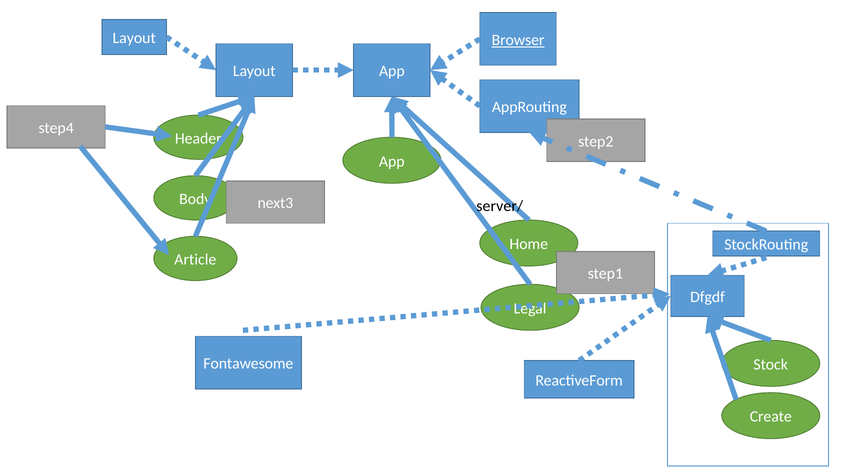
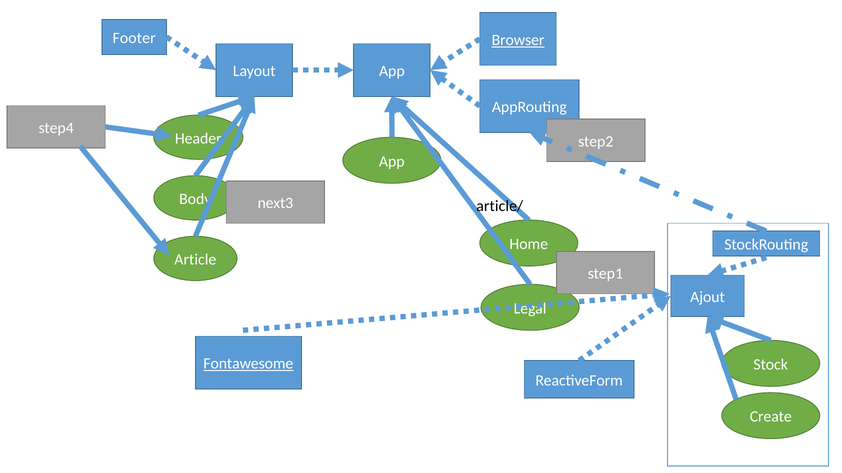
Layout: Layout -> Footer (134, 38)
server/: server/ -> article/ (500, 206)
Dfgdf: Dfgdf -> Ajout (708, 297)
Fontawesome underline: none -> present (248, 364)
